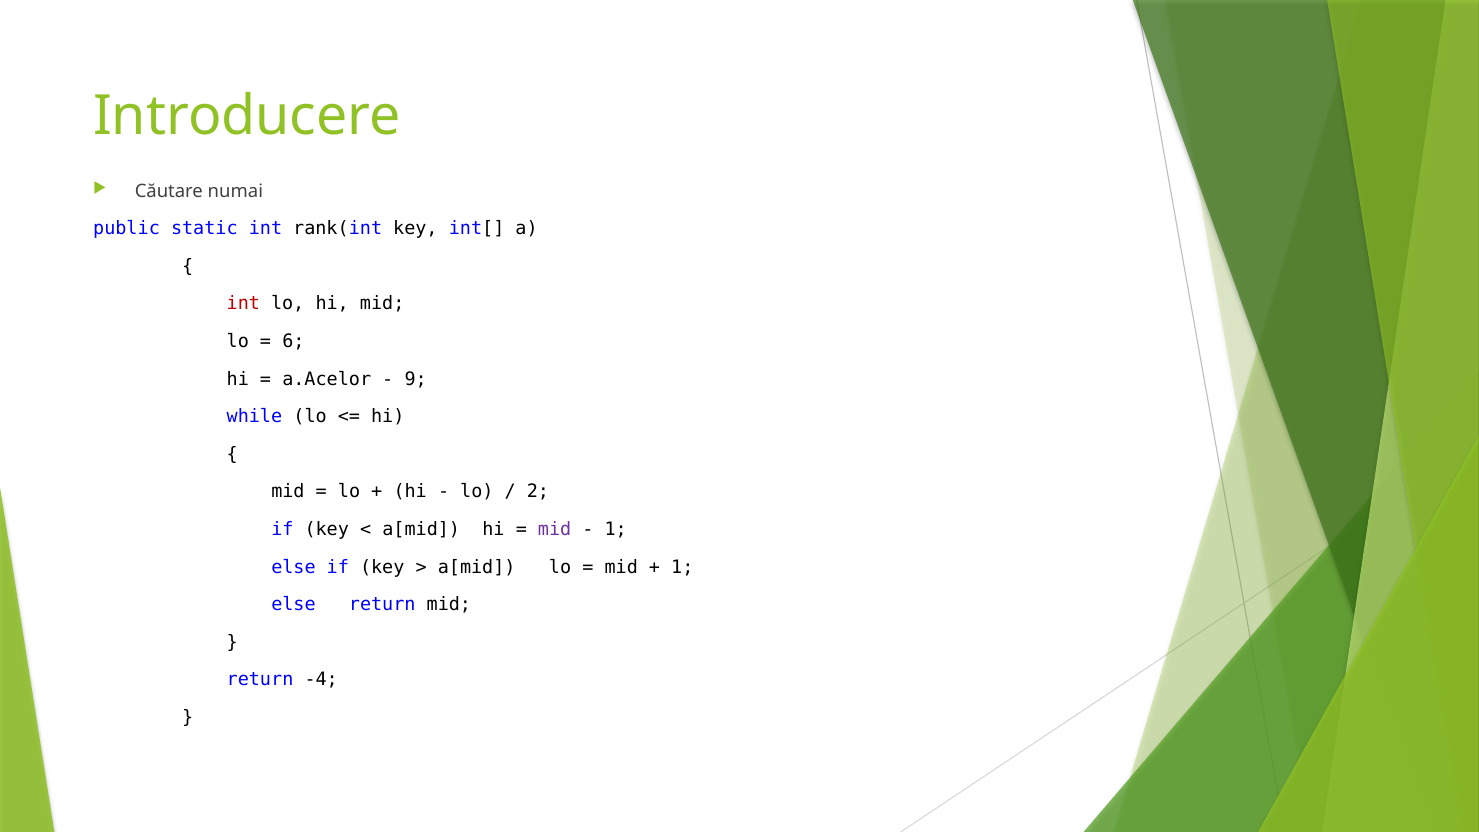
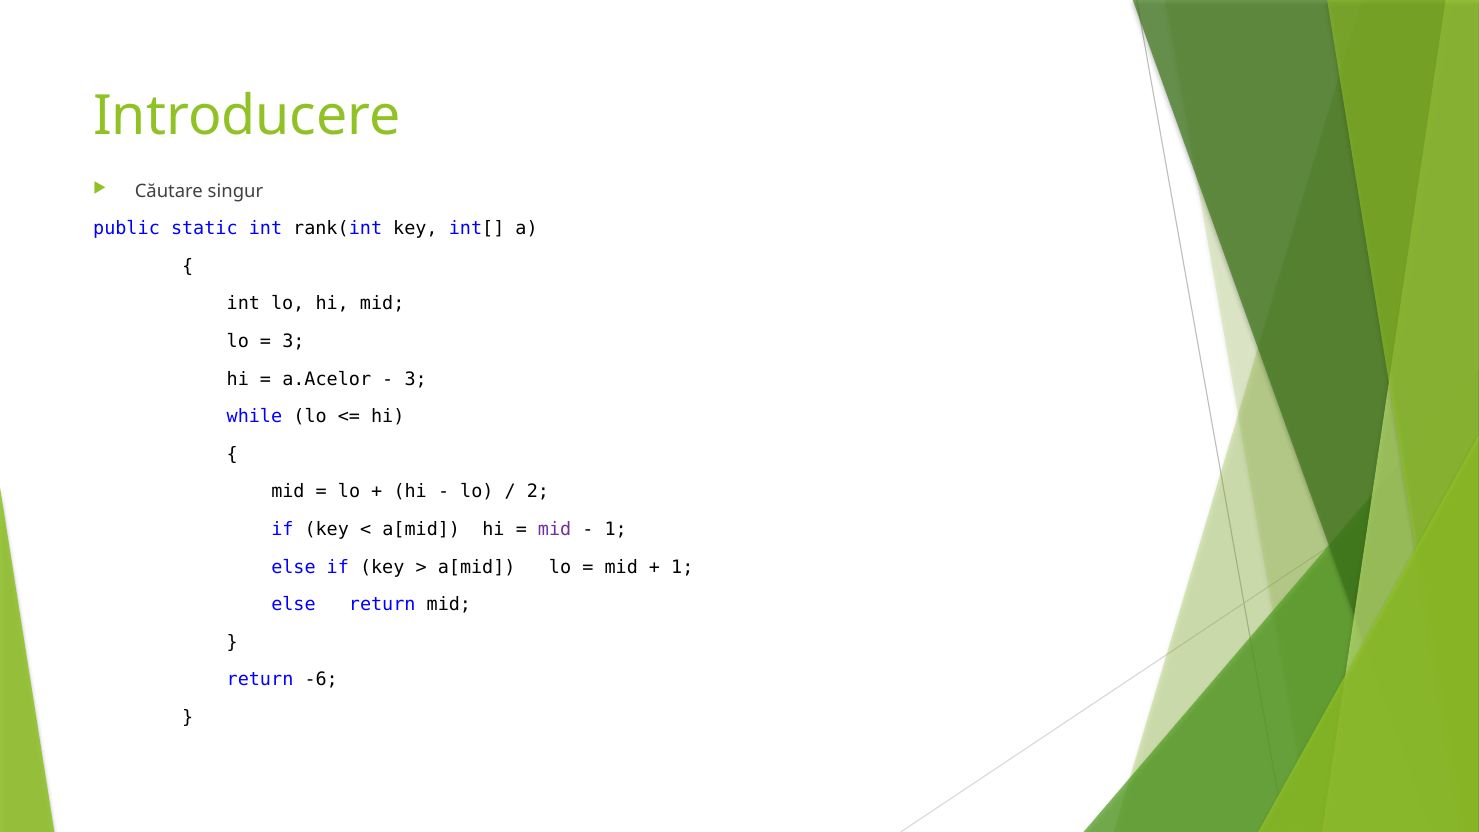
numai: numai -> singur (235, 191)
int colour: red -> black (243, 304)
6: 6 -> 3 (293, 341)
9: 9 -> 3 (416, 379)
-4: -4 -> -6 (321, 680)
